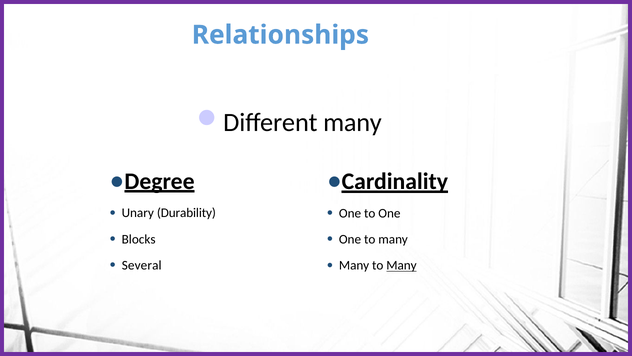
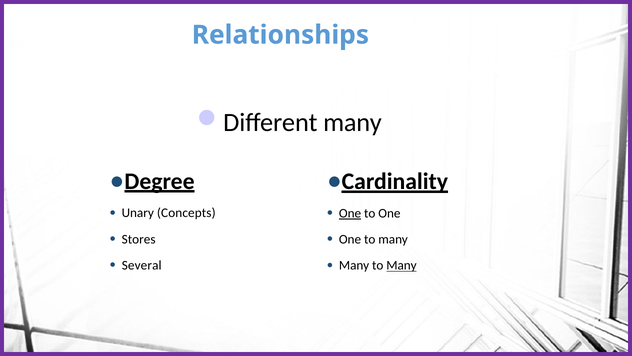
Durability: Durability -> Concepts (186, 213)
One underline: none -> present (350, 213)
Blocks: Blocks -> Stores (139, 239)
